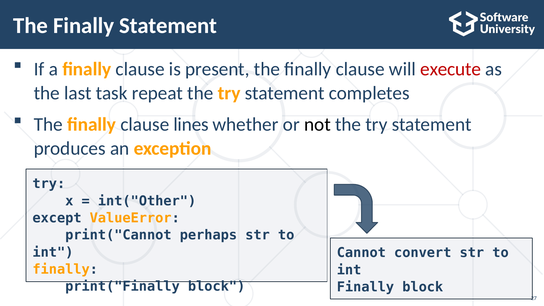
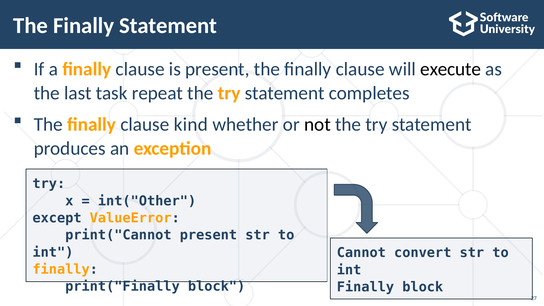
execute colour: red -> black (451, 69)
lines: lines -> kind (191, 124)
print("Cannot perhaps: perhaps -> present (208, 235)
